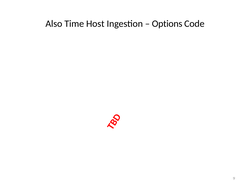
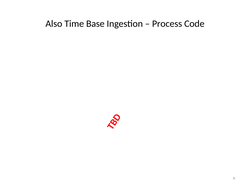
Host: Host -> Base (95, 24)
Options: Options -> Process (167, 24)
